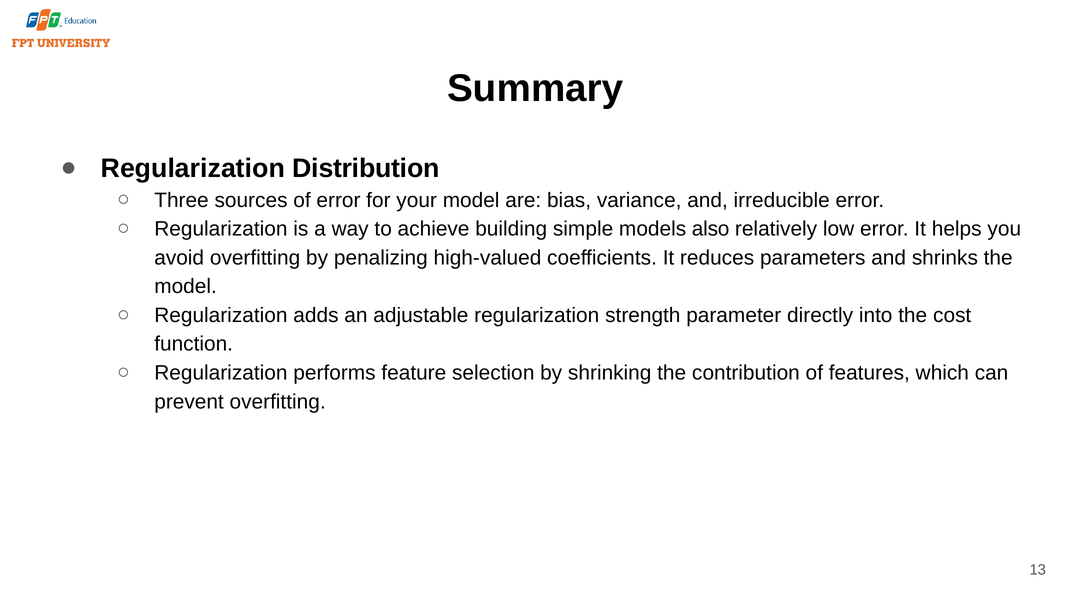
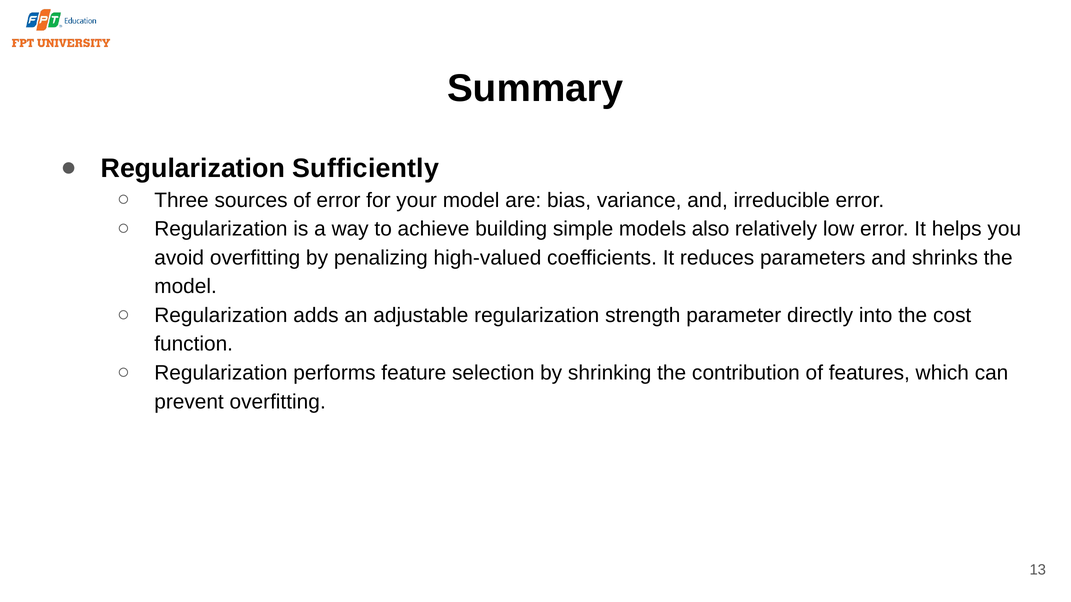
Distribution: Distribution -> Sufficiently (366, 168)
